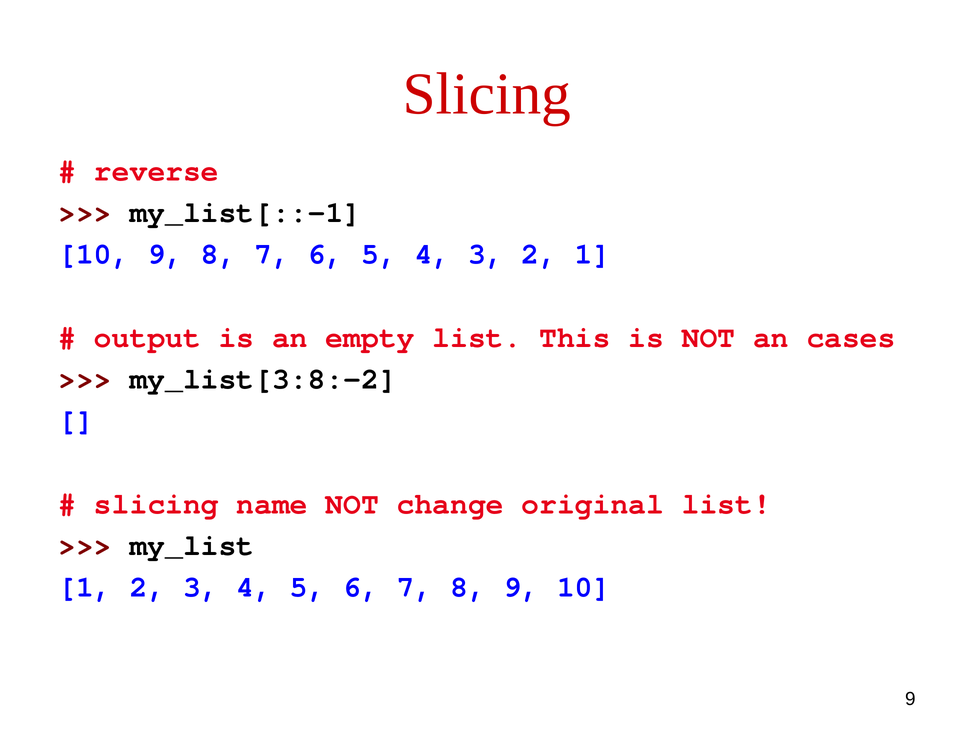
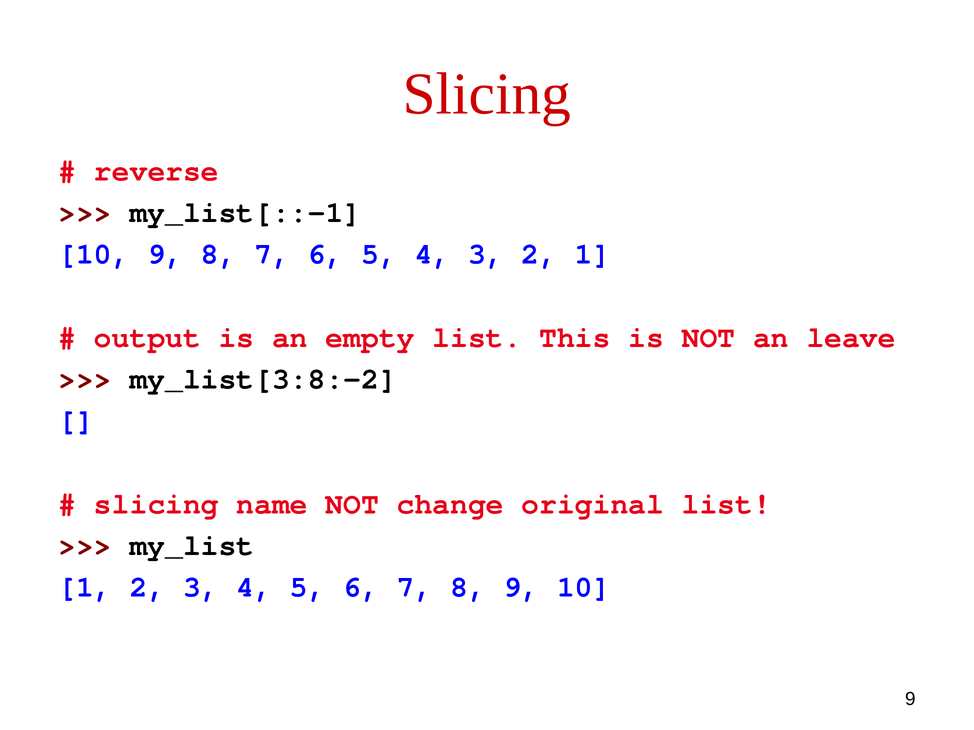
cases: cases -> leave (851, 337)
